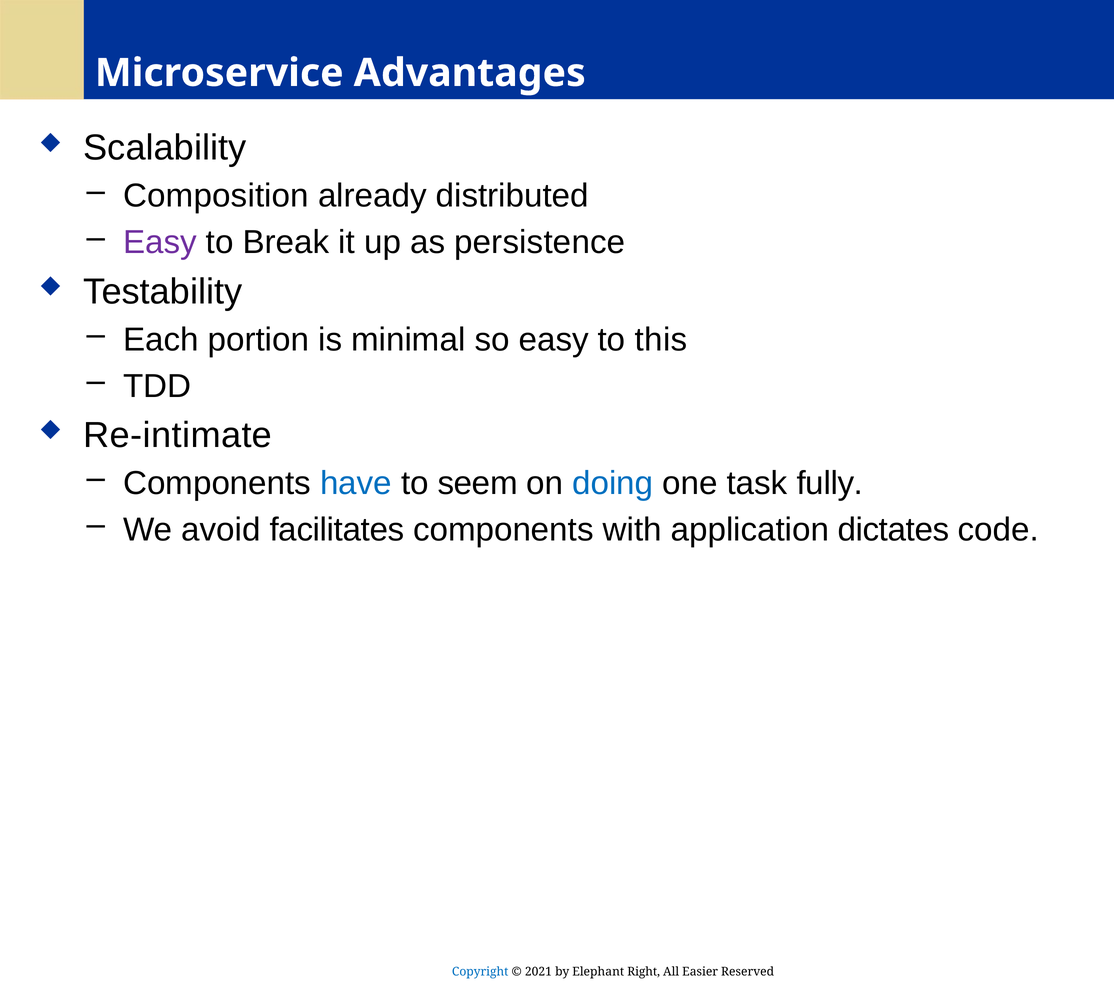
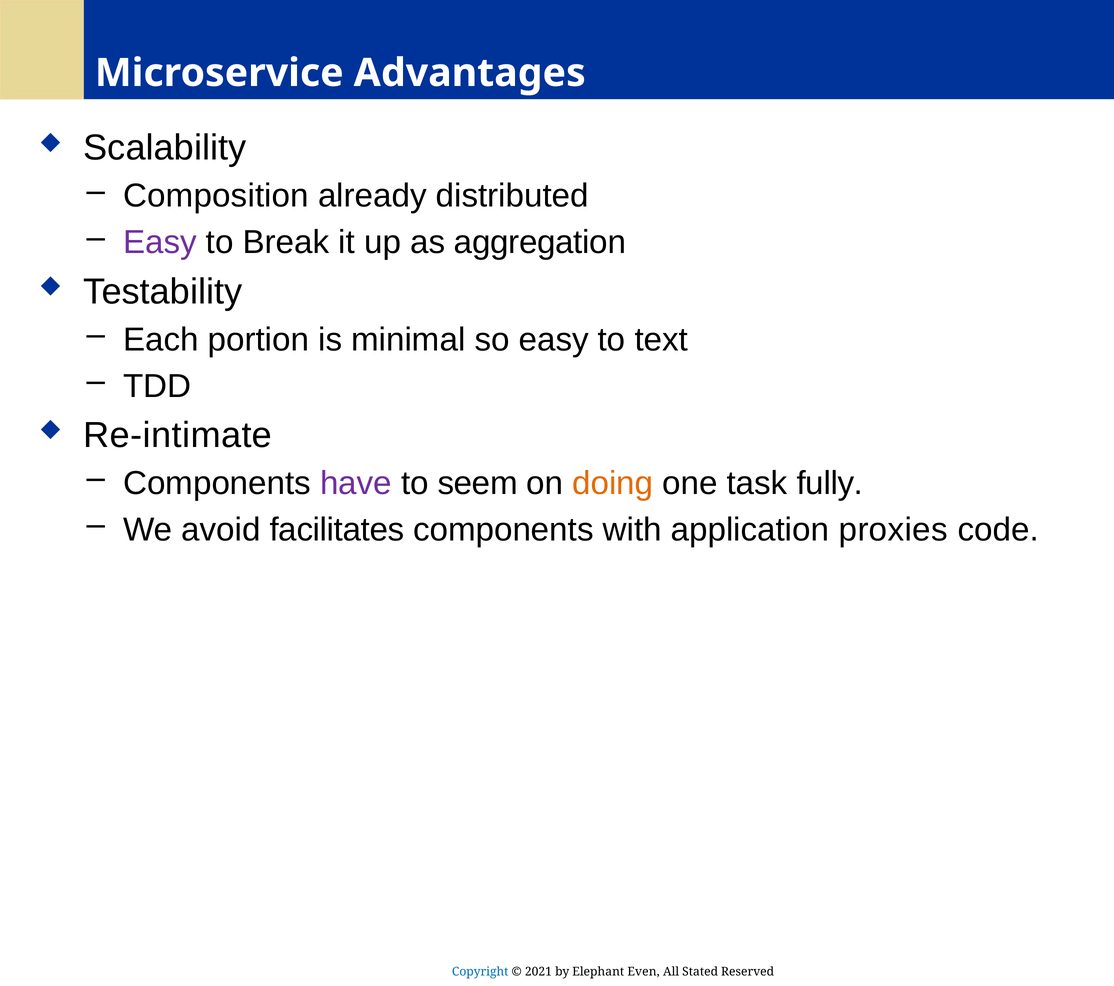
persistence: persistence -> aggregation (540, 243)
this: this -> text (661, 340)
have colour: blue -> purple (356, 483)
doing colour: blue -> orange (613, 483)
dictates: dictates -> proxies (893, 530)
Right: Right -> Even (644, 972)
Easier: Easier -> Stated (700, 972)
